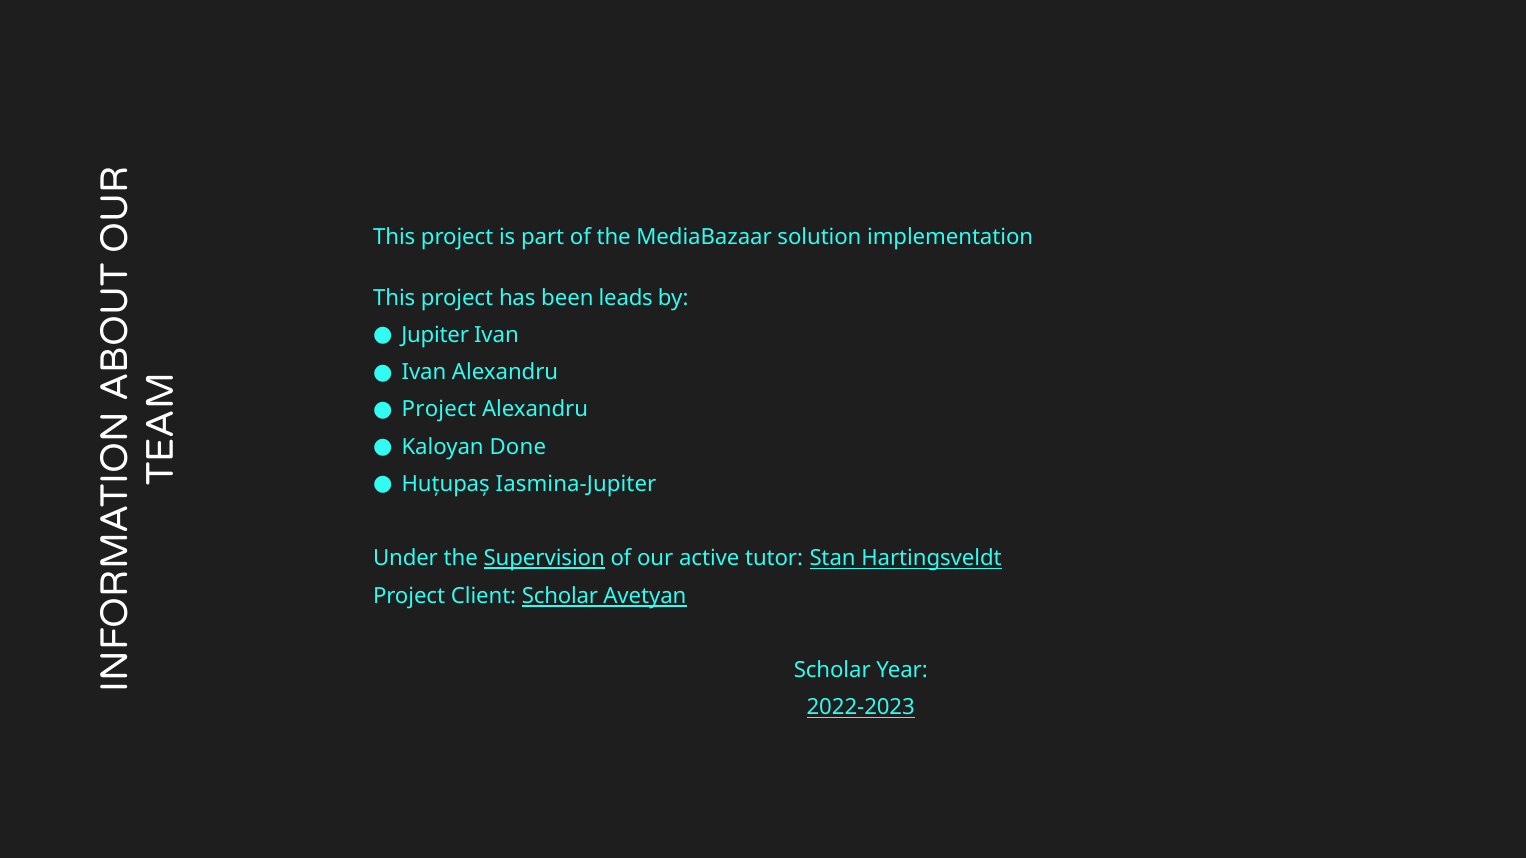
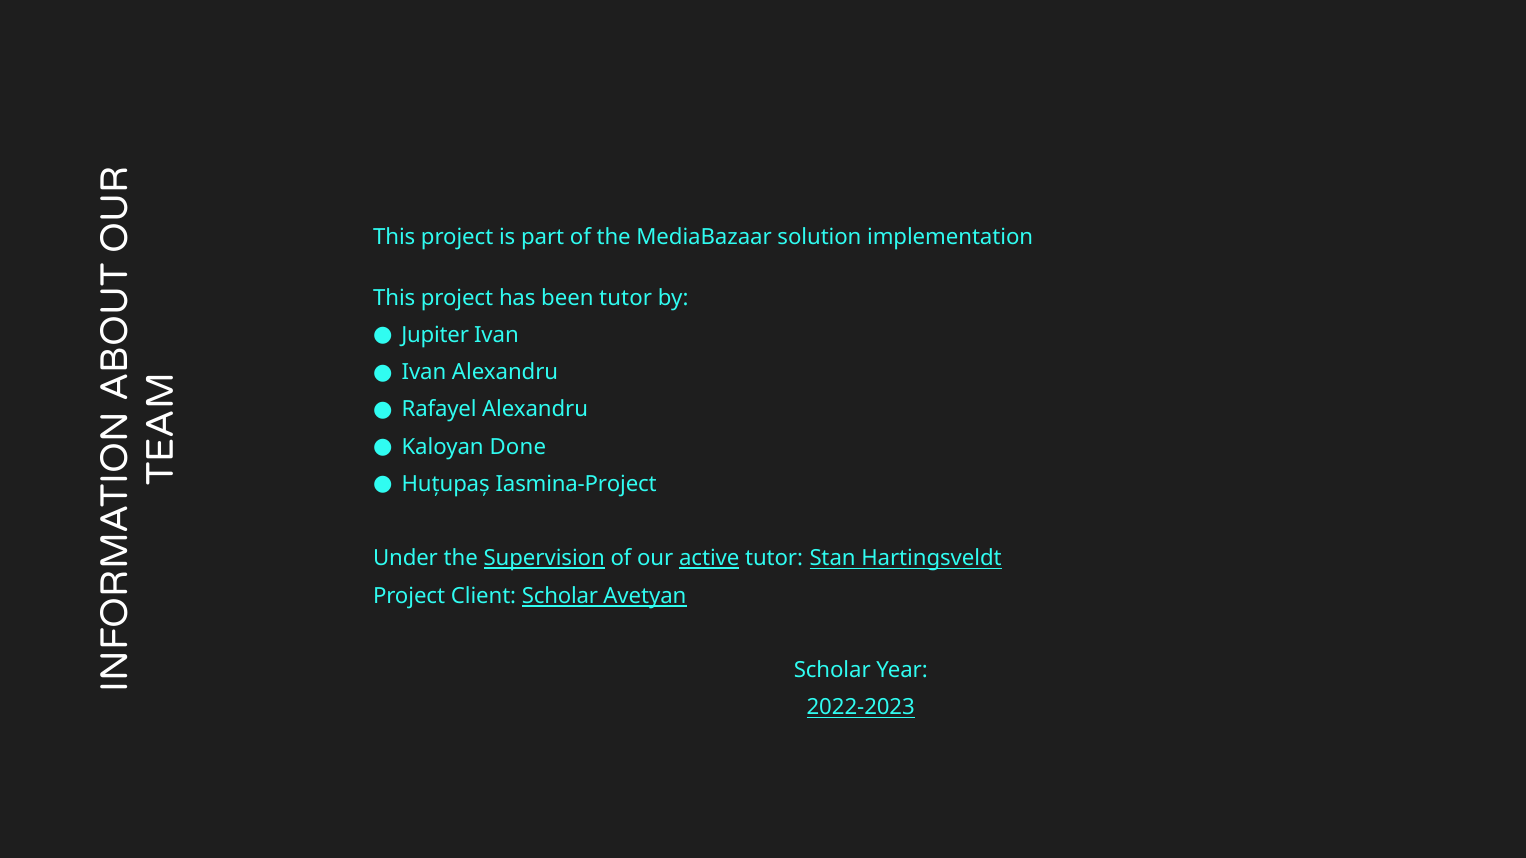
been leads: leads -> tutor (626, 298)
Project: Project -> Rafayel (439, 410)
Iasmina-Jupiter: Iasmina-Jupiter -> Iasmina-Project (576, 484)
active underline: none -> present (709, 559)
